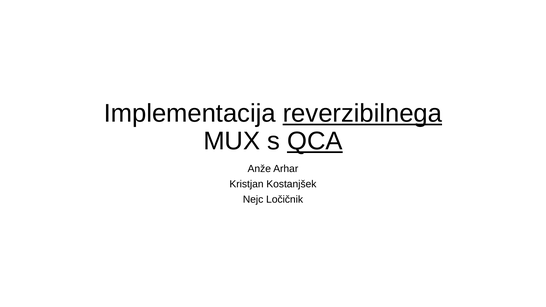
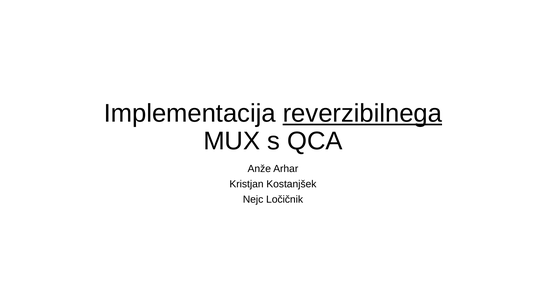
QCA underline: present -> none (315, 141)
